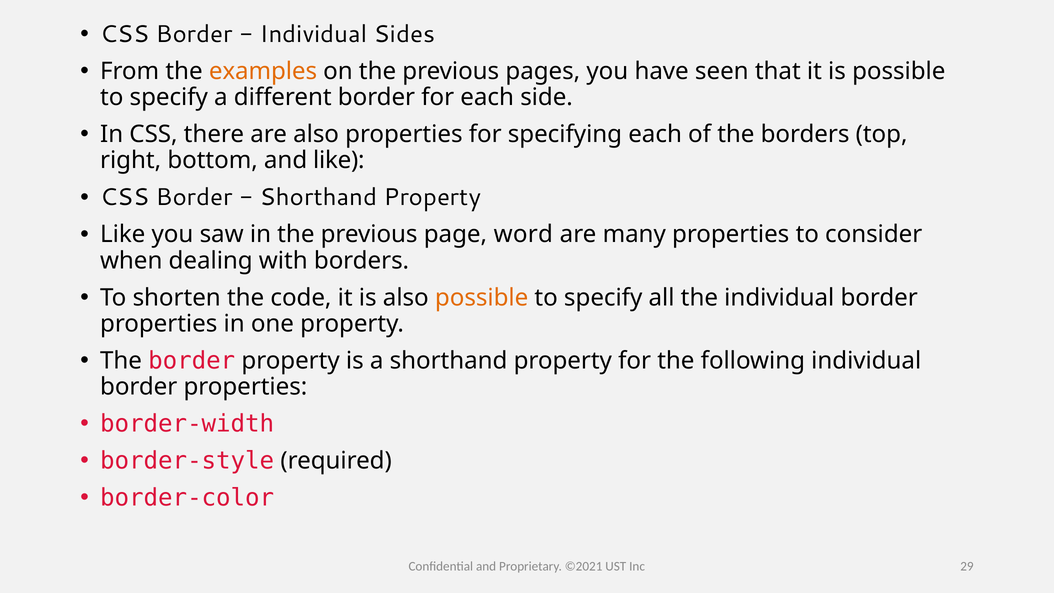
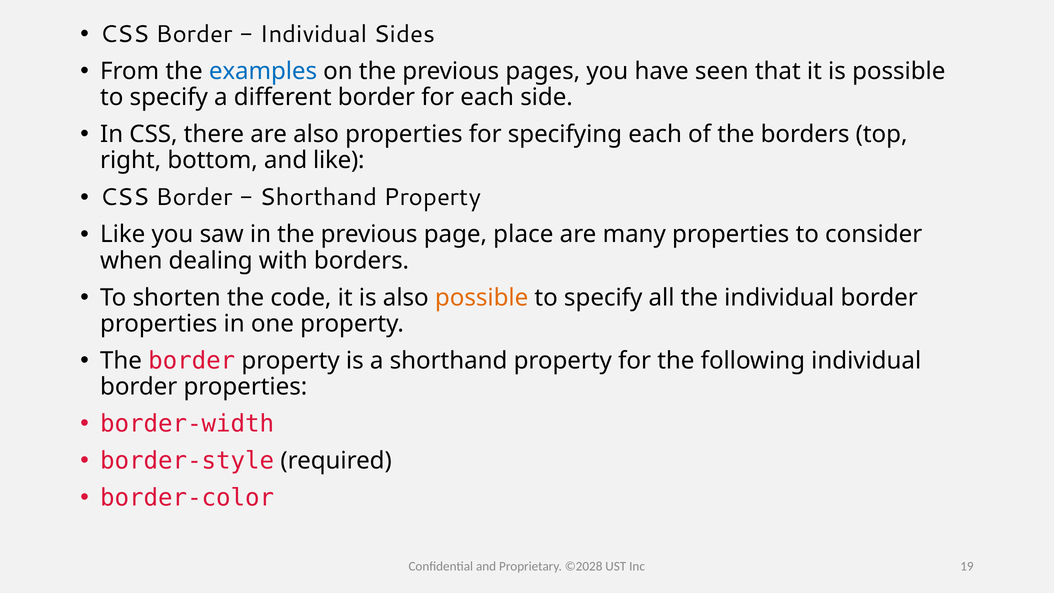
examples colour: orange -> blue (263, 71)
word: word -> place (523, 234)
©2021: ©2021 -> ©2028 (584, 566)
29: 29 -> 19 (967, 566)
